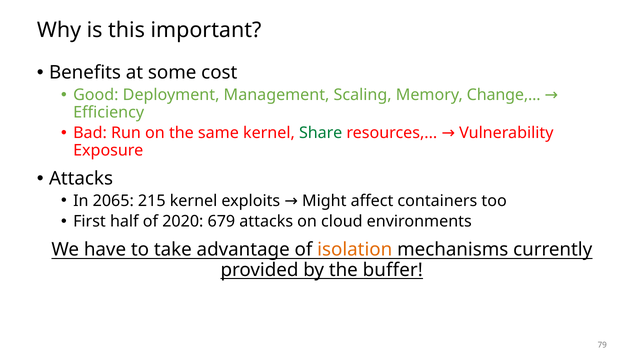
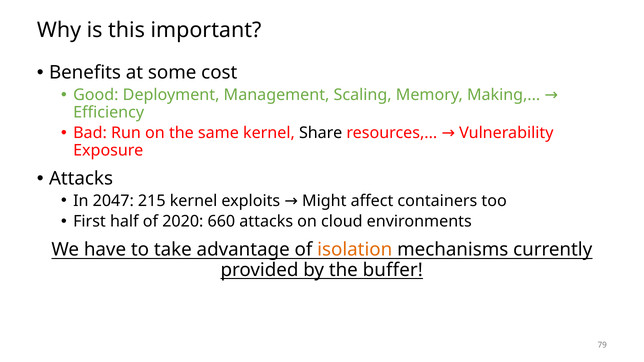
Change: Change -> Making (504, 95)
Share colour: green -> black (321, 133)
2065: 2065 -> 2047 (113, 201)
679: 679 -> 660 (221, 222)
